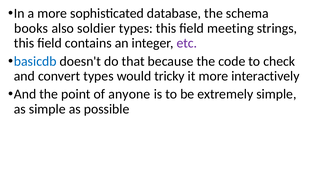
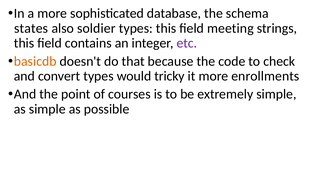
books: books -> states (31, 28)
basicdb colour: blue -> orange (35, 61)
interactively: interactively -> enrollments (265, 76)
anyone: anyone -> courses (129, 94)
